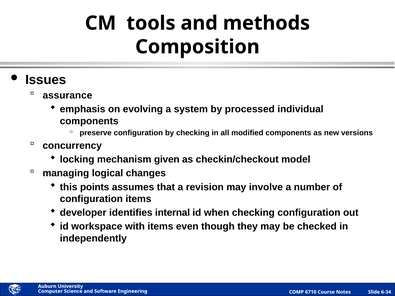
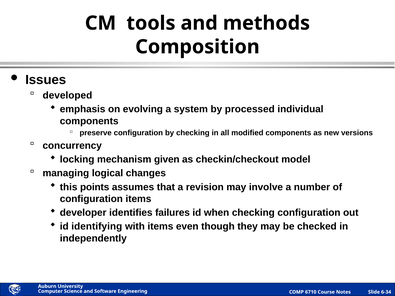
assurance: assurance -> developed (67, 95)
internal: internal -> failures (173, 213)
workspace: workspace -> identifying (97, 227)
